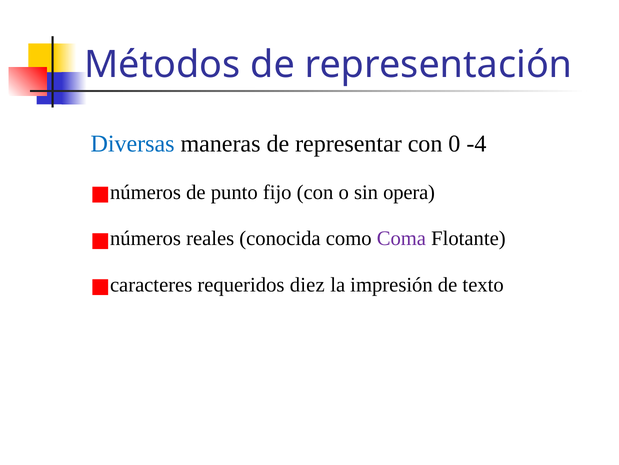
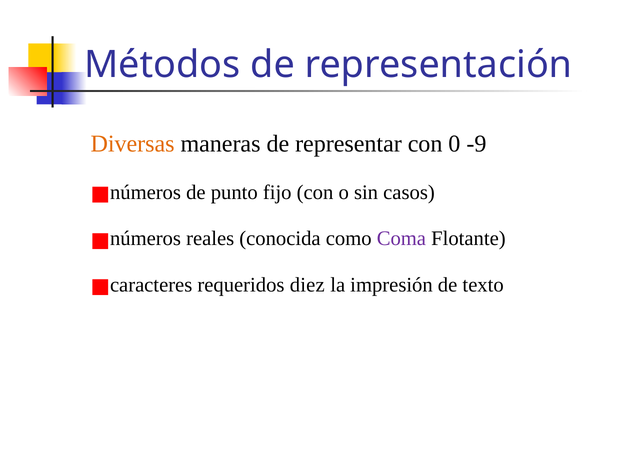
Diversas colour: blue -> orange (133, 144)
-4: -4 -> -9 (476, 144)
opera: opera -> casos (409, 192)
